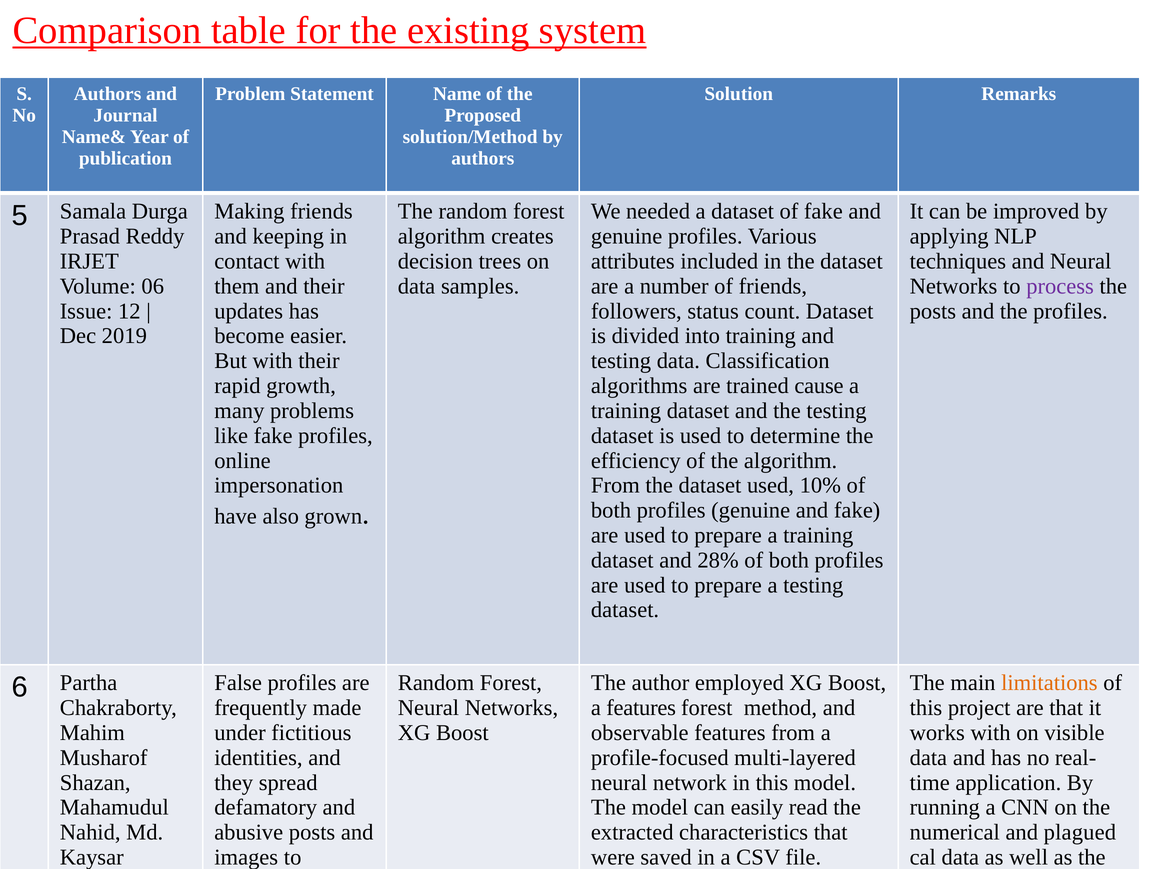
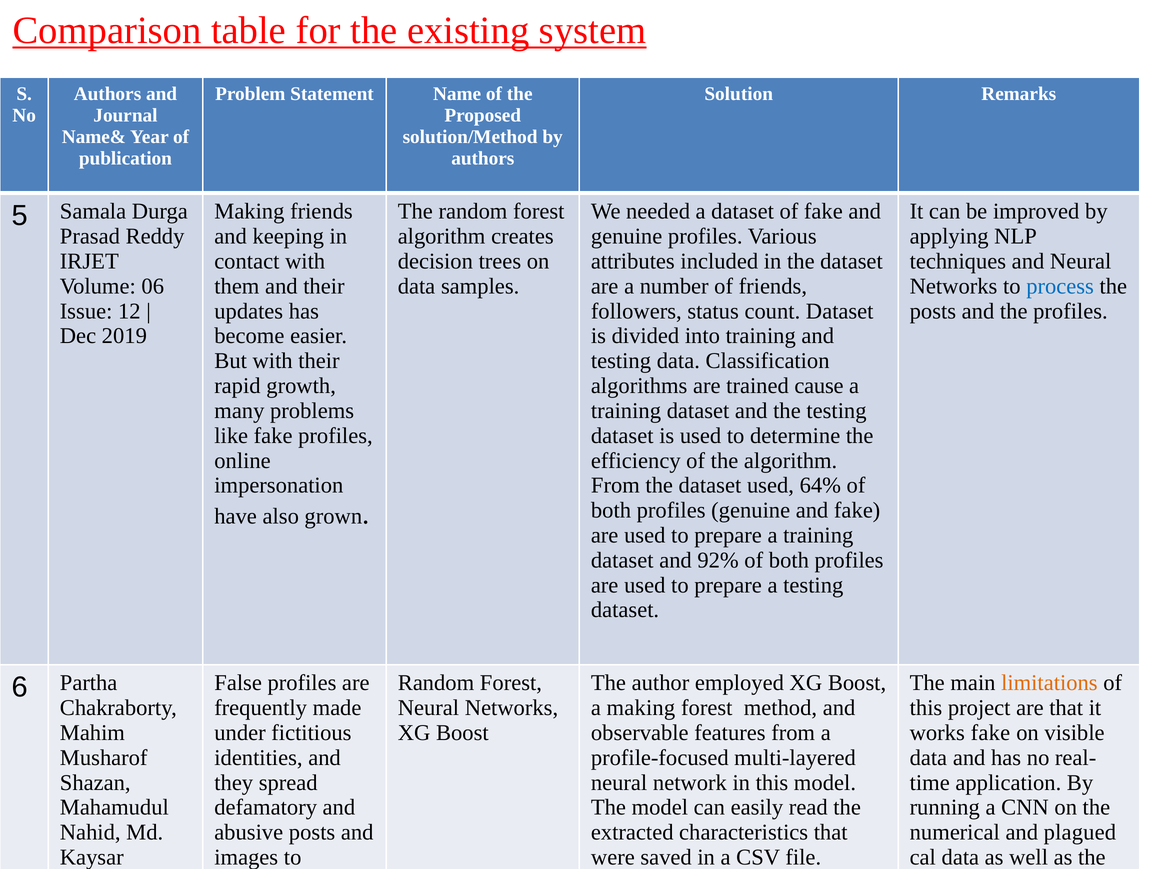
process colour: purple -> blue (1060, 286)
10%: 10% -> 64% (820, 486)
28%: 28% -> 92% (718, 560)
a features: features -> making (641, 708)
works with: with -> fake (990, 733)
